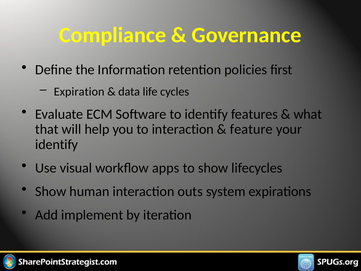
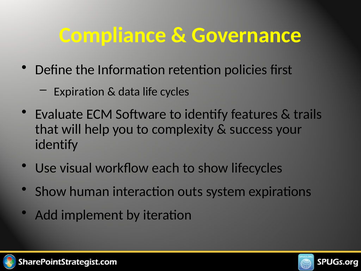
what: what -> trails (308, 114)
to interaction: interaction -> complexity (183, 129)
feature: feature -> success (251, 129)
apps: apps -> each (166, 168)
